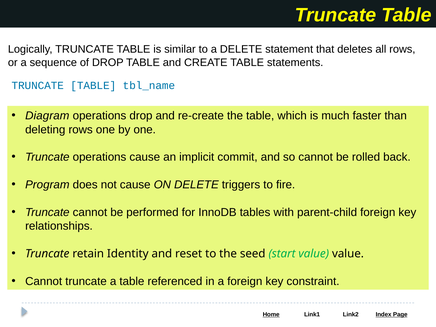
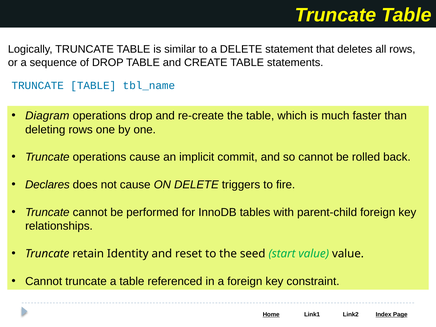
Program: Program -> Declares (47, 185)
